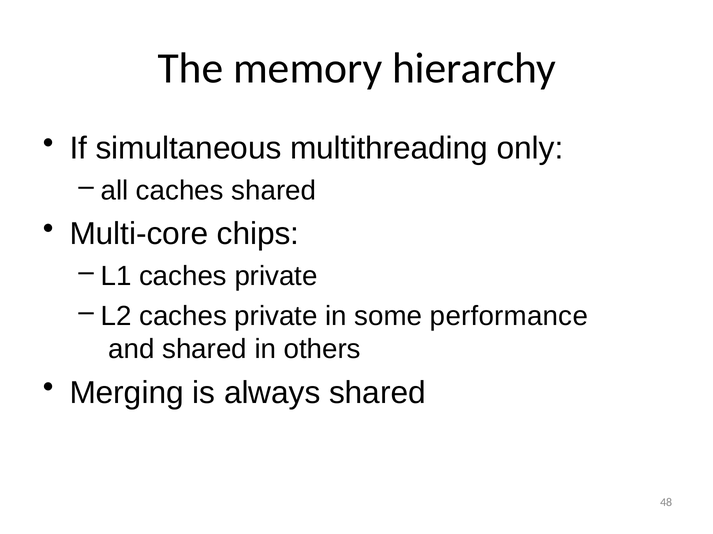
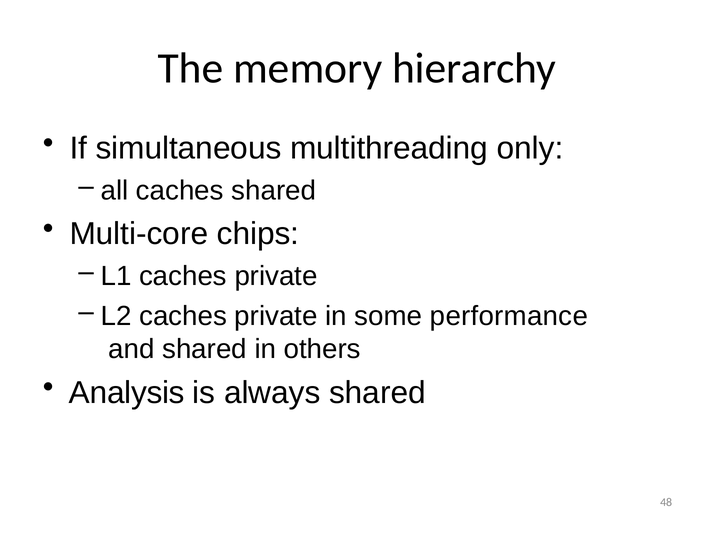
Merging: Merging -> Analysis (127, 393)
